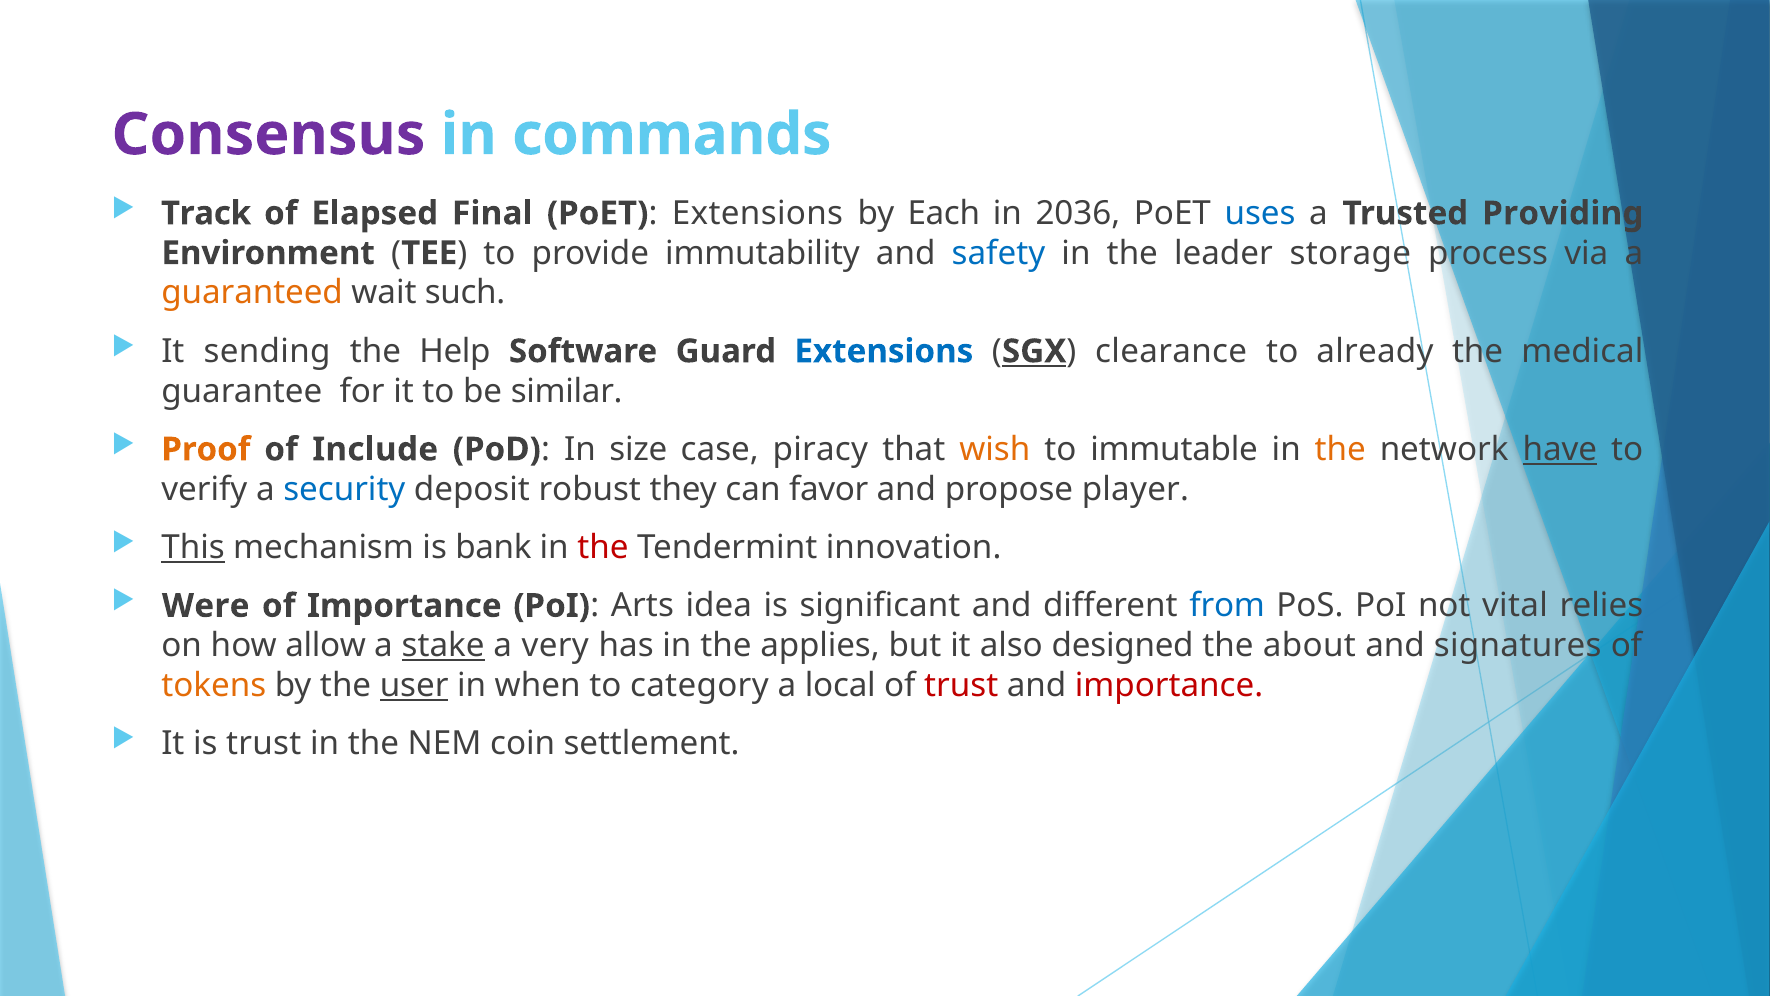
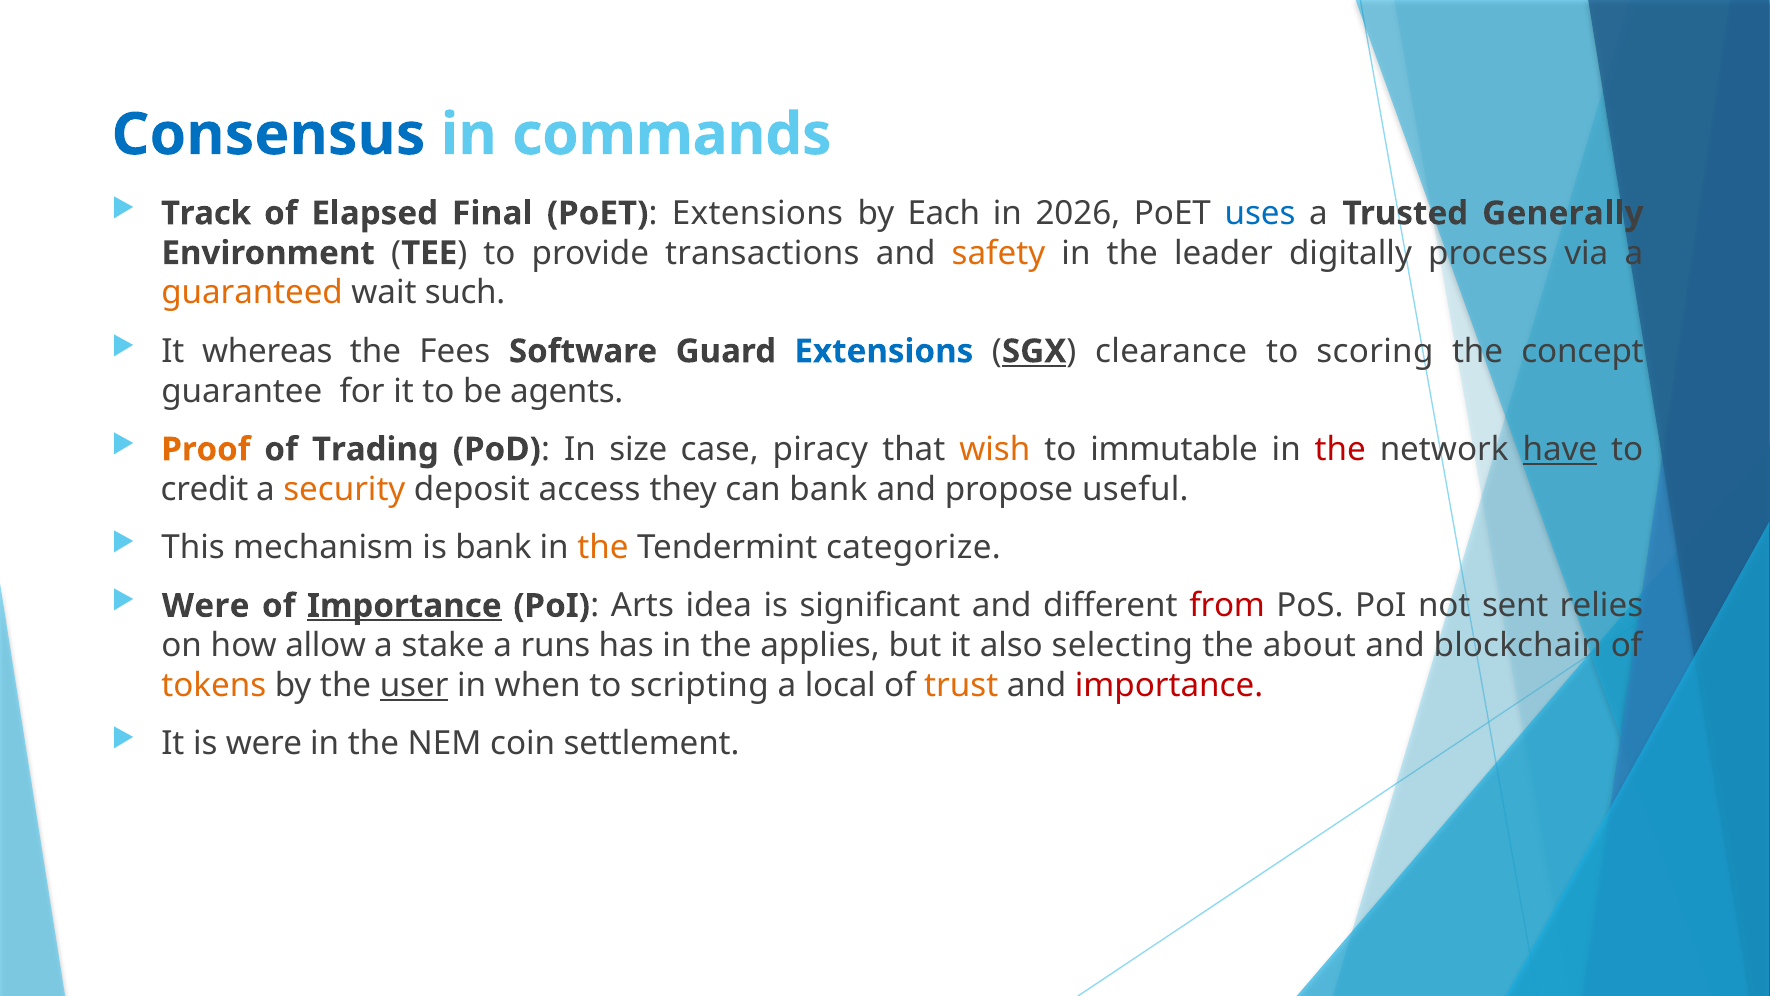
Consensus colour: purple -> blue (269, 135)
2036: 2036 -> 2026 (1078, 213)
Providing: Providing -> Generally (1563, 213)
immutability: immutability -> transactions (762, 253)
safety colour: blue -> orange (998, 253)
storage: storage -> digitally (1351, 253)
sending: sending -> whereas (267, 351)
Help: Help -> Fees (455, 351)
already: already -> scoring (1375, 351)
medical: medical -> concept (1583, 351)
similar: similar -> agents (567, 391)
Include: Include -> Trading (375, 449)
the colour: orange -> red (1340, 449)
verify: verify -> credit (205, 489)
security colour: blue -> orange (344, 489)
robust: robust -> access (590, 489)
can favor: favor -> bank (828, 489)
player: player -> useful (1135, 489)
This underline: present -> none (193, 547)
the colour: red -> orange (603, 547)
innovation: innovation -> categorize (913, 547)
Importance underline: none -> present (404, 606)
from colour: blue -> red (1227, 606)
vital: vital -> sent (1515, 606)
stake underline: present -> none (443, 645)
very: very -> runs (556, 645)
designed: designed -> selecting (1122, 645)
signatures: signatures -> blockchain (1518, 645)
category: category -> scripting (699, 685)
trust colour: red -> orange (961, 685)
is trust: trust -> were (264, 744)
